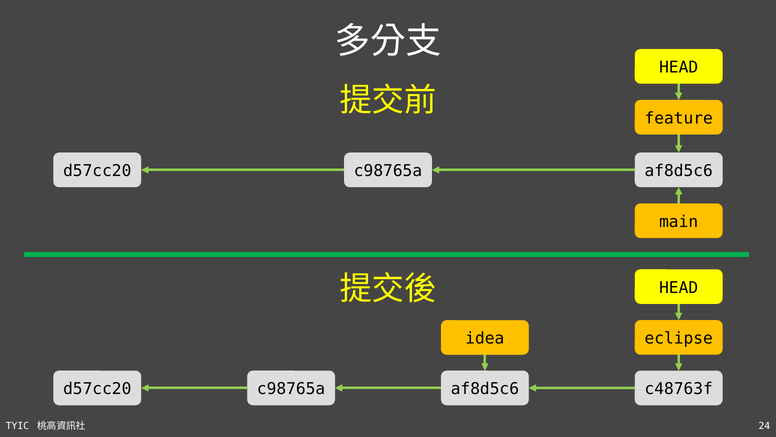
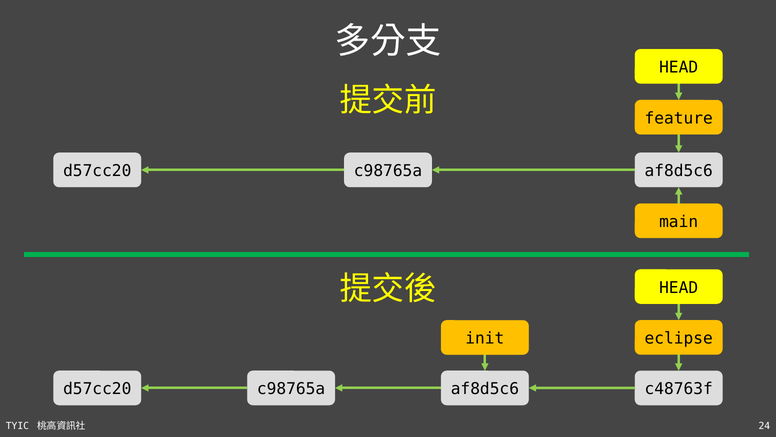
idea: idea -> init (485, 338)
